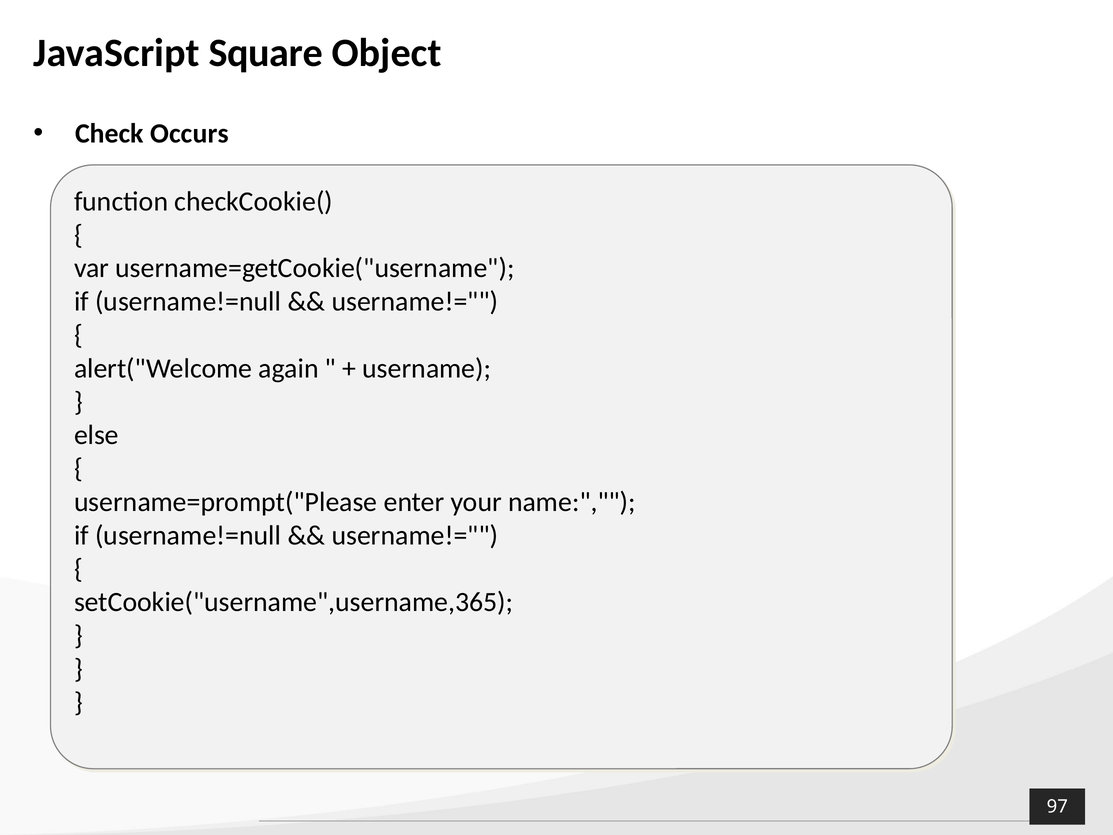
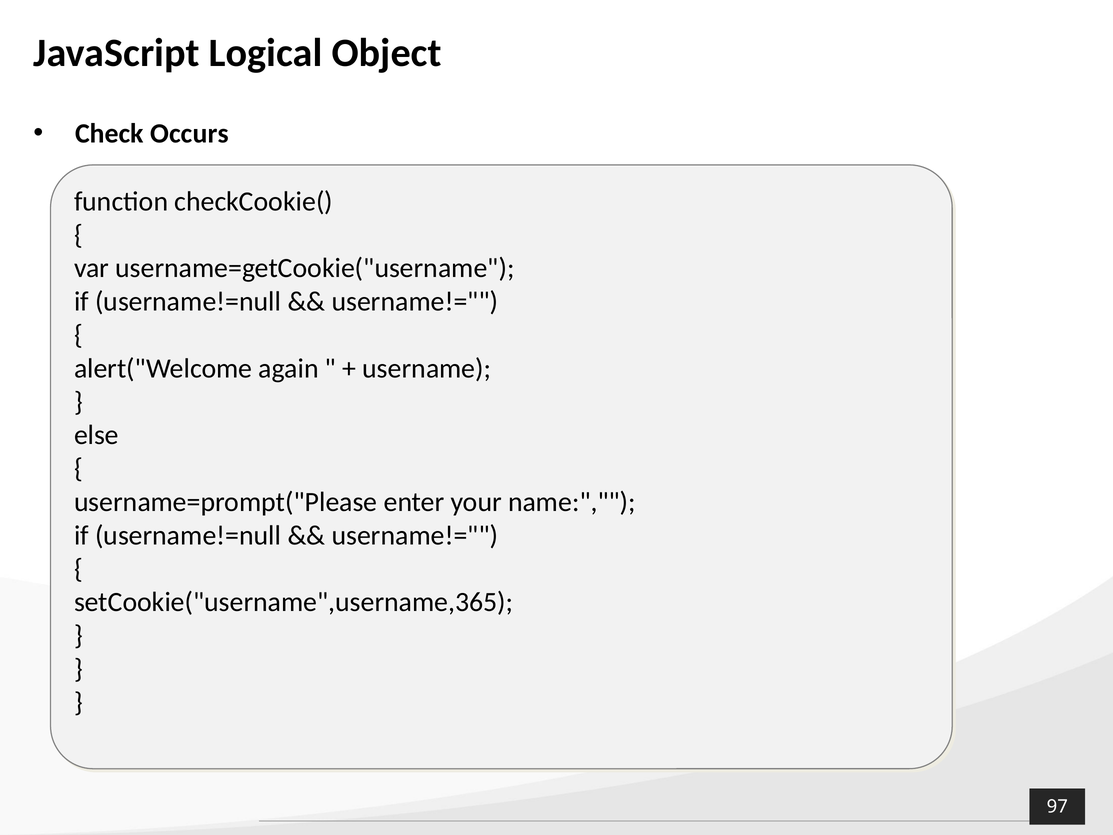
Square: Square -> Logical (266, 53)
